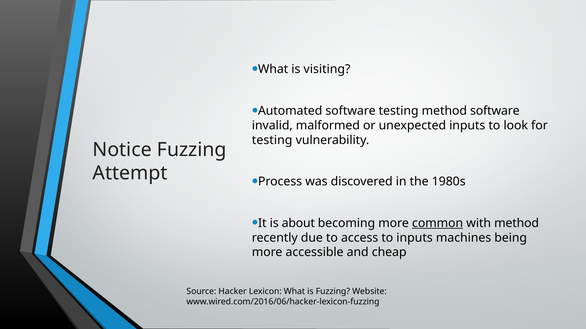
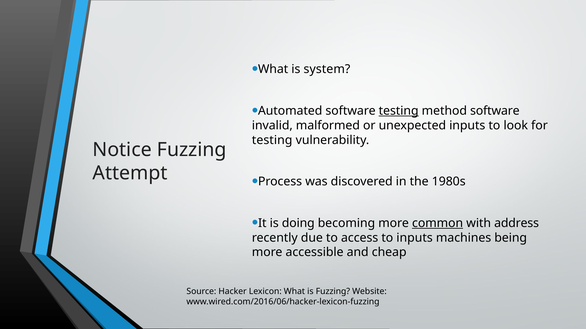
visiting: visiting -> system (327, 69)
testing underline: none -> present (399, 111)
about: about -> doing (298, 223)
with method: method -> address (517, 223)
